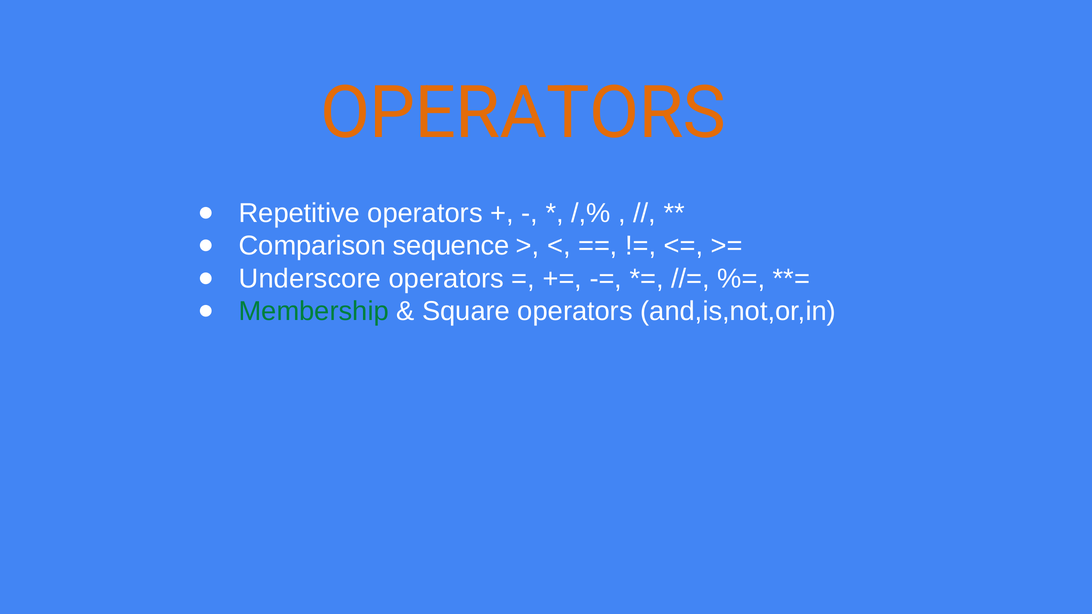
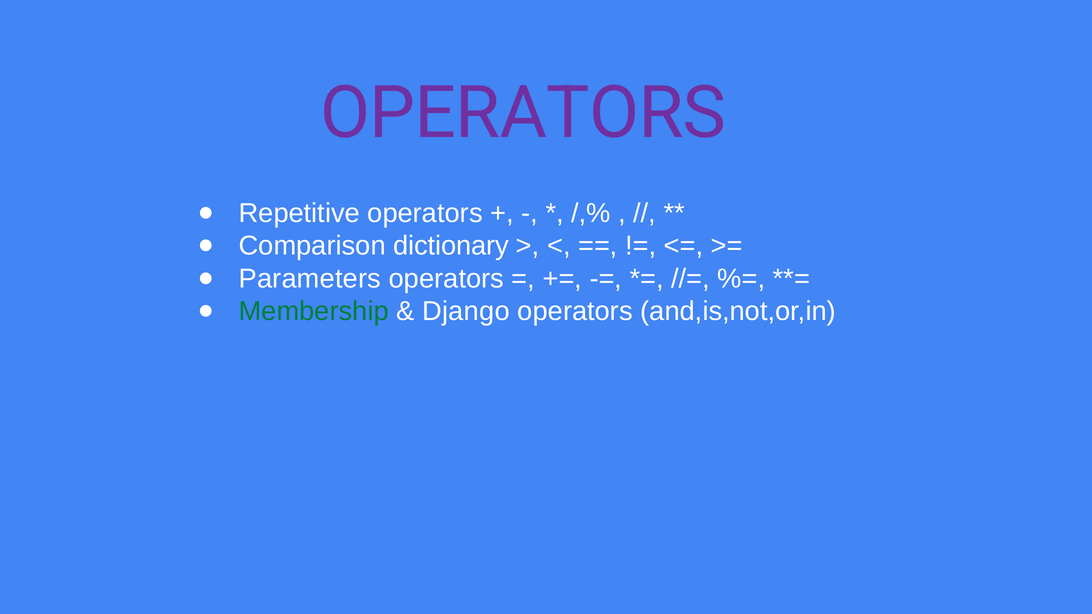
OPERATORS colour: orange -> purple (523, 114)
sequence: sequence -> dictionary (451, 246)
Underscore: Underscore -> Parameters (310, 279)
Square: Square -> Django (466, 312)
